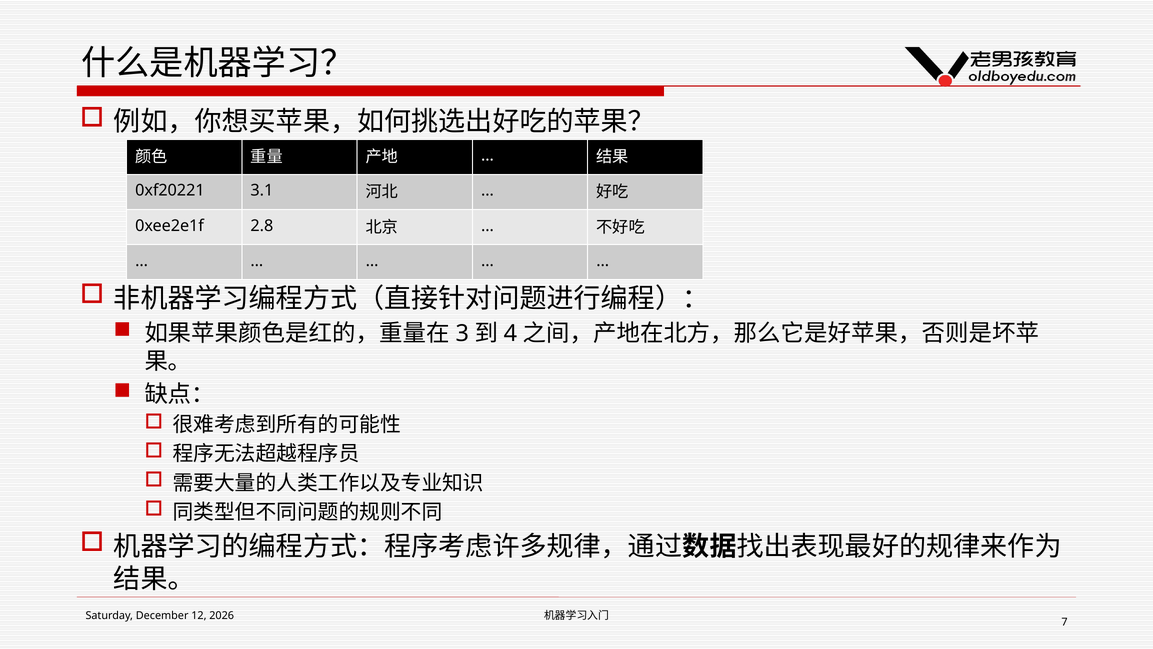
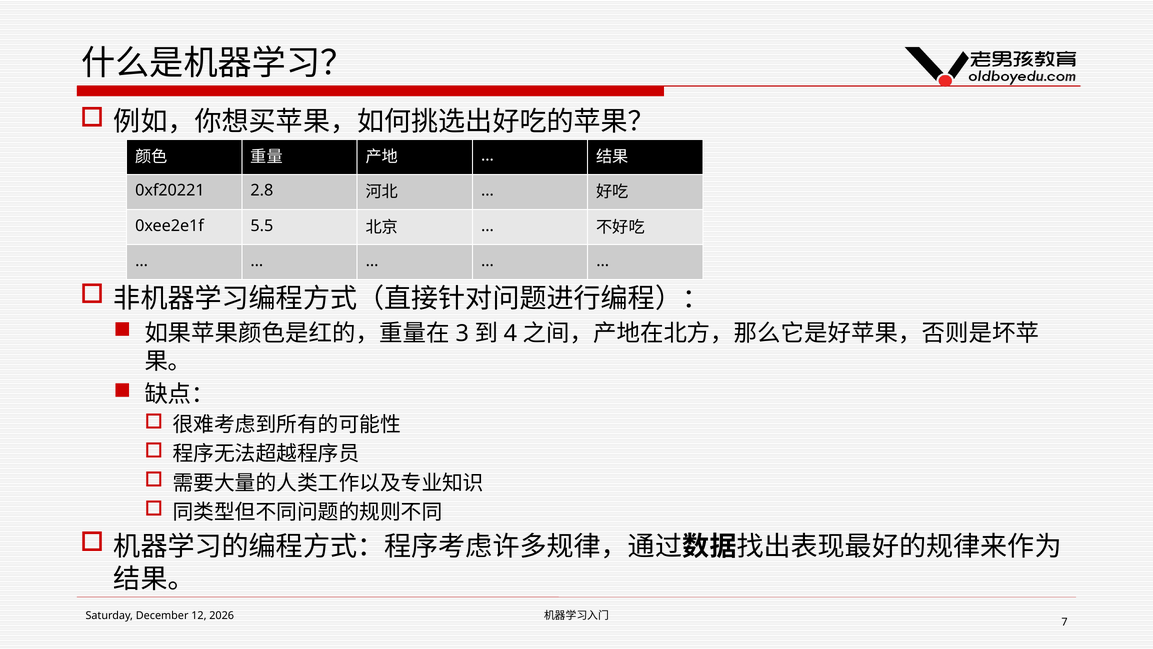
3.1: 3.1 -> 2.8 (262, 191)
2.8: 2.8 -> 5.5 (262, 226)
